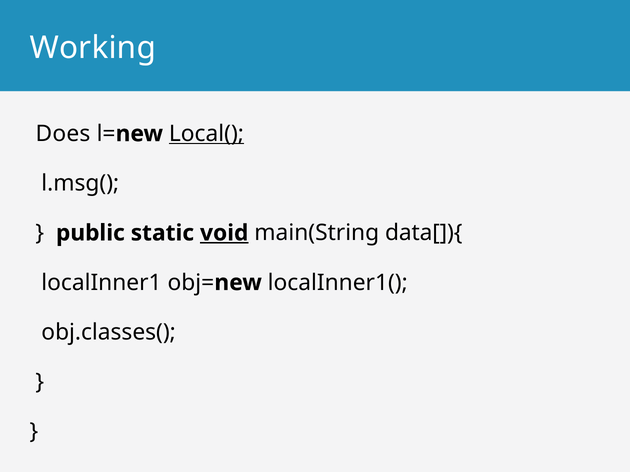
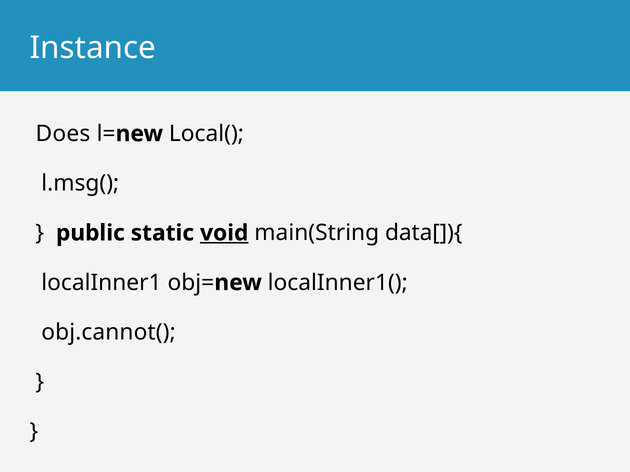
Working: Working -> Instance (93, 48)
Local( underline: present -> none (206, 134)
obj.classes(: obj.classes( -> obj.cannot( (109, 333)
